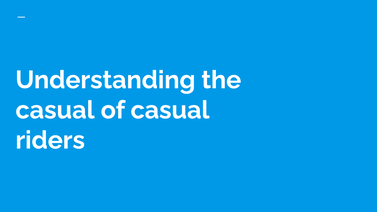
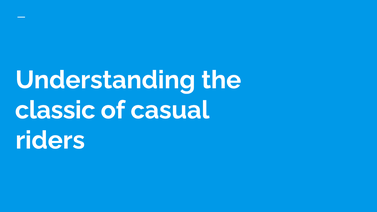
casual: casual -> classic (55, 110)
